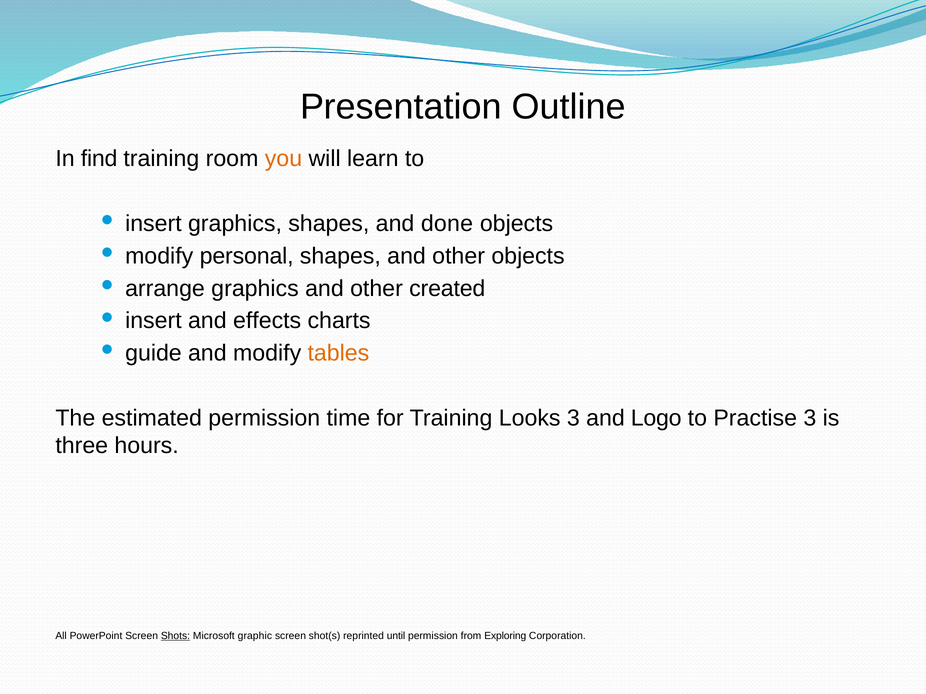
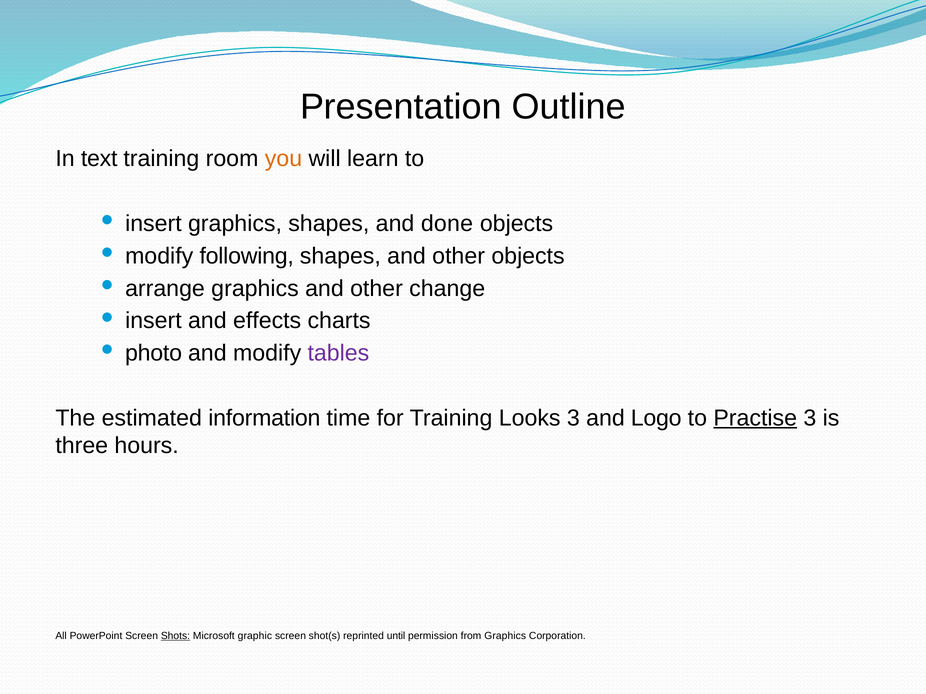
find: find -> text (99, 159)
personal: personal -> following (247, 256)
created: created -> change (447, 289)
guide: guide -> photo (154, 353)
tables colour: orange -> purple (338, 353)
estimated permission: permission -> information (264, 418)
Practise underline: none -> present (755, 418)
from Exploring: Exploring -> Graphics (505, 636)
